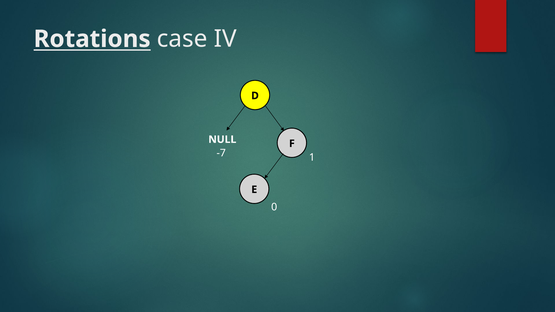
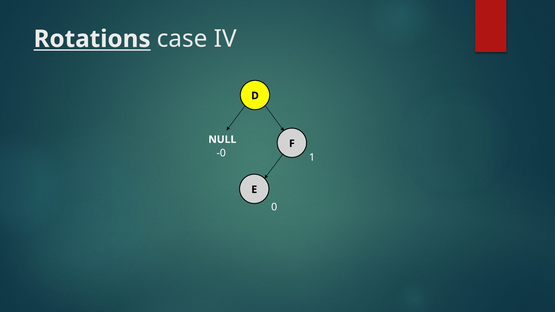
-7: -7 -> -0 (221, 153)
